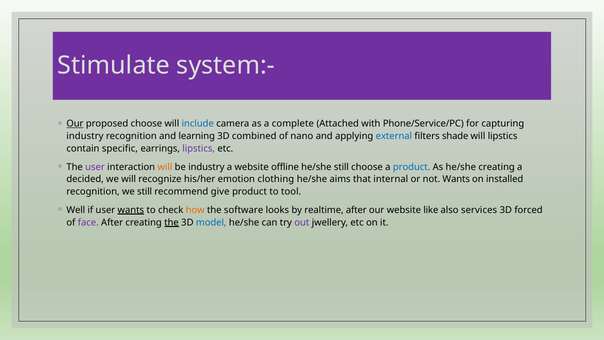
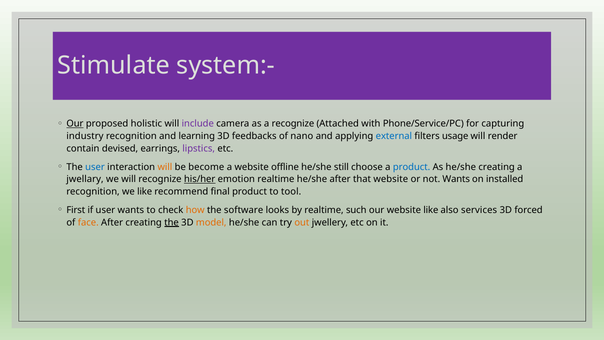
proposed choose: choose -> holistic (146, 124)
include colour: blue -> purple (198, 124)
a complete: complete -> recognize (293, 124)
combined: combined -> feedbacks (254, 136)
shade: shade -> usage (455, 136)
will lipstics: lipstics -> render (503, 136)
specific: specific -> devised (120, 149)
user colour: purple -> blue (95, 167)
be industry: industry -> become (206, 167)
decided: decided -> jwellary (85, 179)
his/her underline: none -> present (200, 179)
emotion clothing: clothing -> realtime (276, 179)
he/she aims: aims -> after (340, 179)
that internal: internal -> website (391, 179)
we still: still -> like (145, 192)
give: give -> final (220, 192)
Well: Well -> First (76, 210)
wants underline: present -> none (131, 210)
realtime after: after -> such (356, 210)
face colour: purple -> orange (88, 222)
model colour: blue -> orange (211, 222)
out colour: purple -> orange (302, 222)
